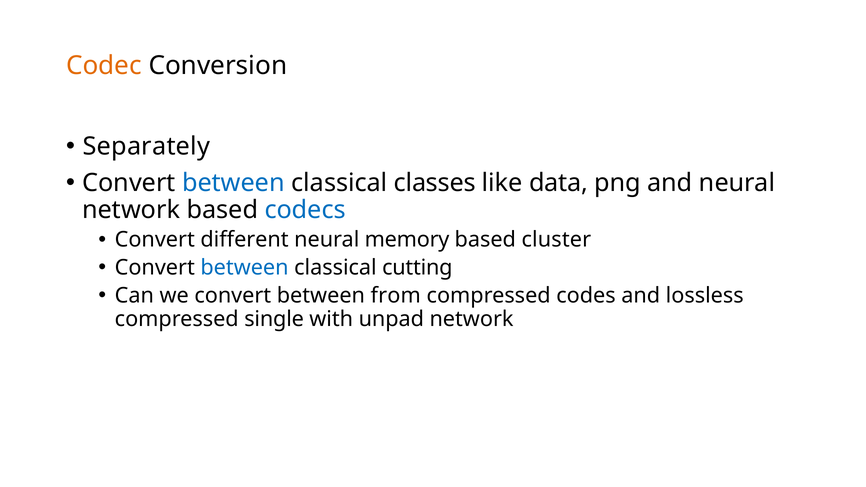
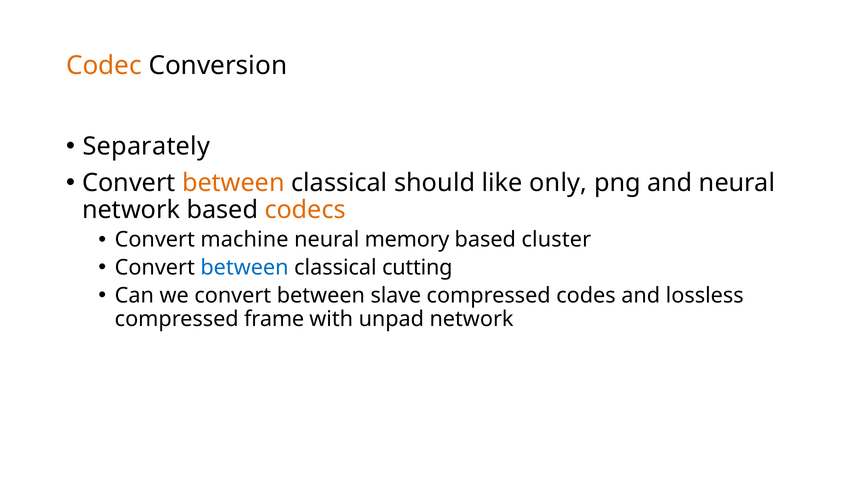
between colour: blue -> orange (233, 183)
classes: classes -> should (435, 183)
data: data -> only (558, 183)
codecs colour: blue -> orange (305, 210)
different: different -> machine (244, 240)
from: from -> slave (396, 296)
single: single -> frame (274, 319)
